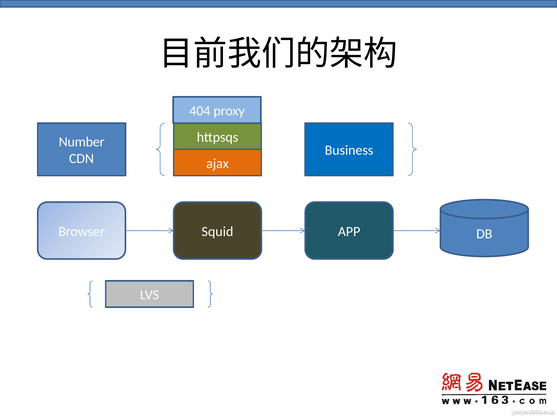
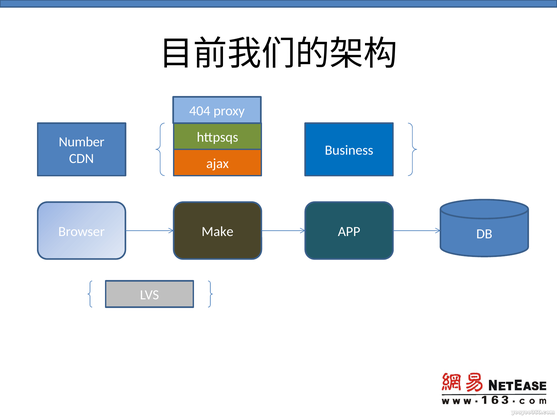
Squid: Squid -> Make (217, 232)
